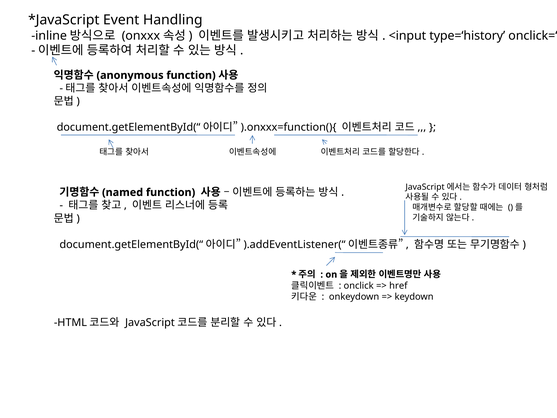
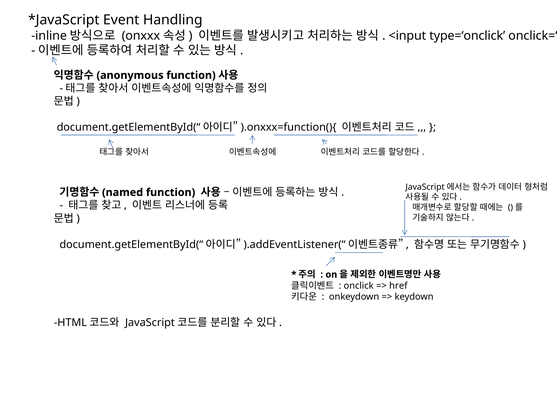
type=‘history: type=‘history -> type=‘onclick (467, 36)
